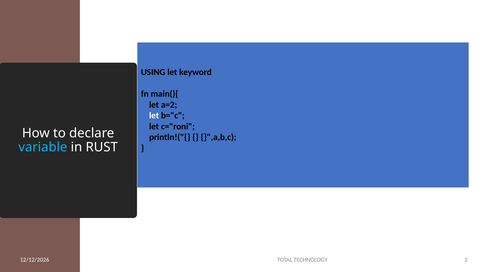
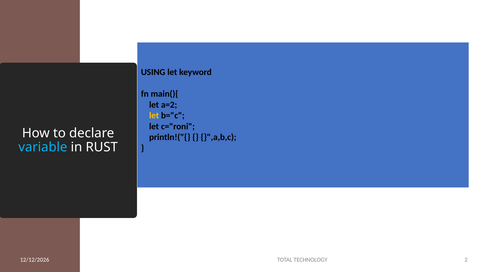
let colour: white -> yellow (154, 116)
